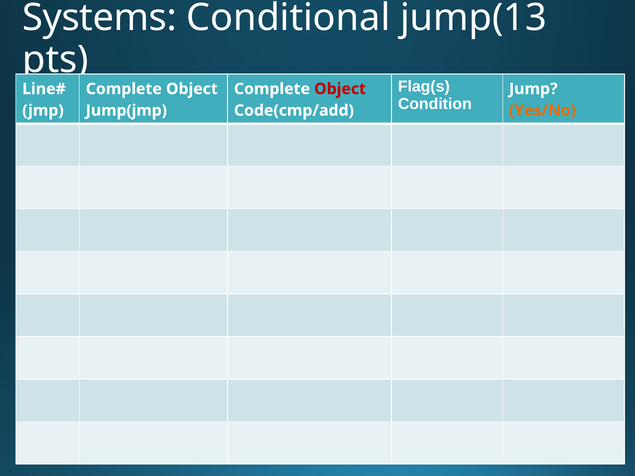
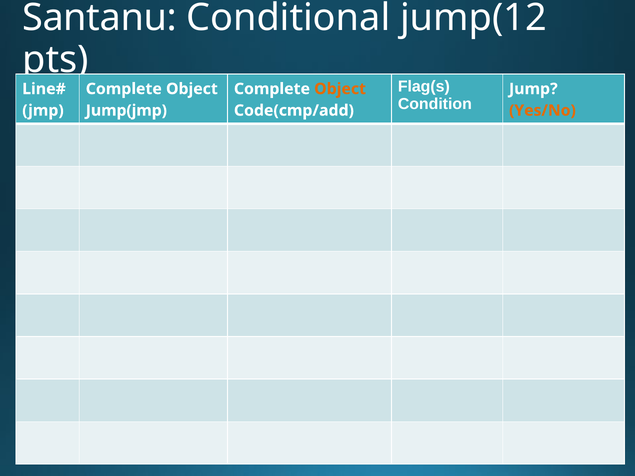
Systems: Systems -> Santanu (100, 18)
jump(13: jump(13 -> jump(12 (474, 18)
Object colour: red -> orange (340, 89)
